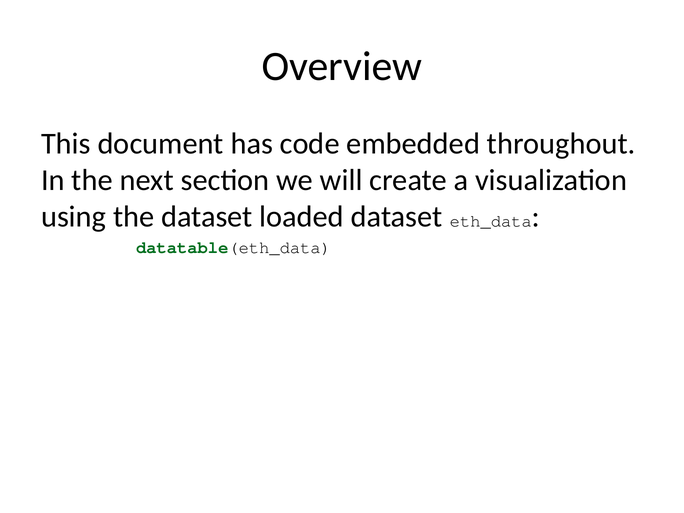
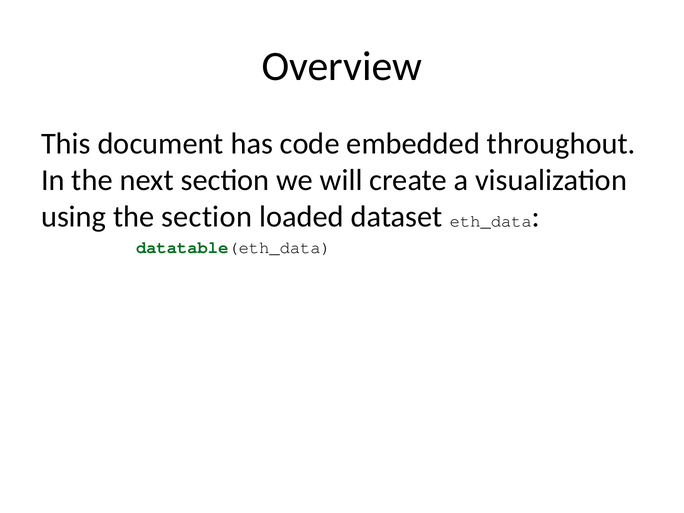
the dataset: dataset -> section (207, 216)
